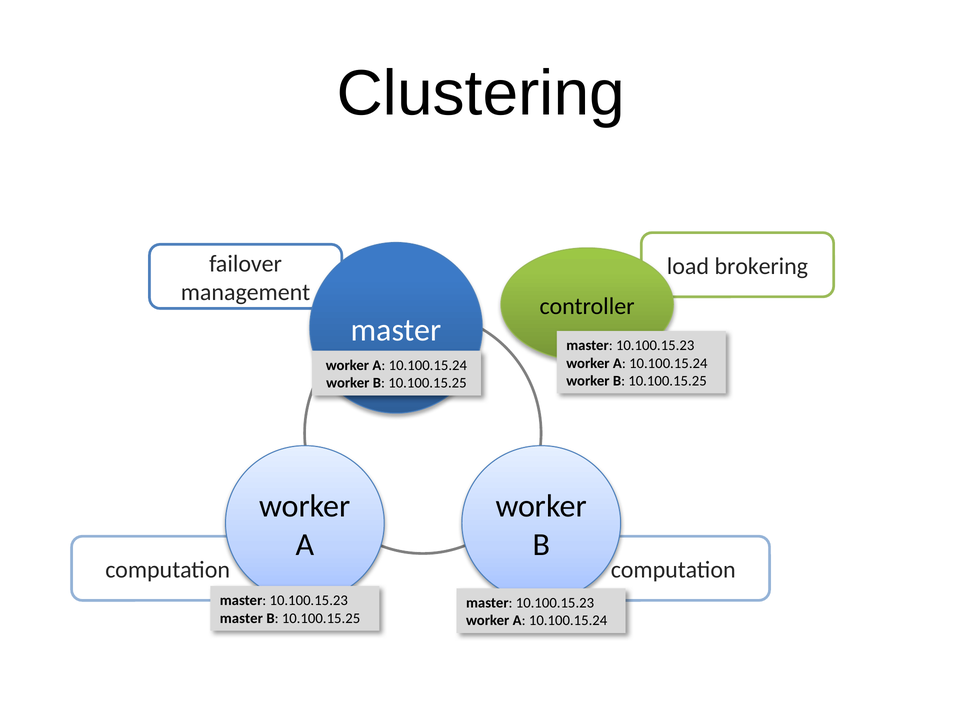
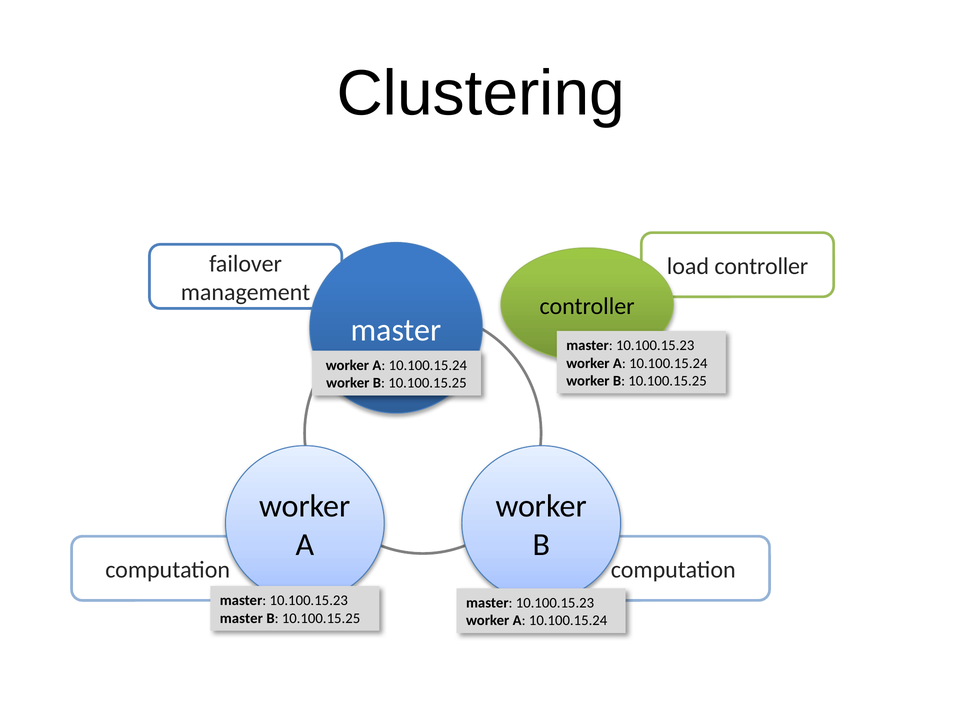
brokering: brokering -> controller (761, 266)
